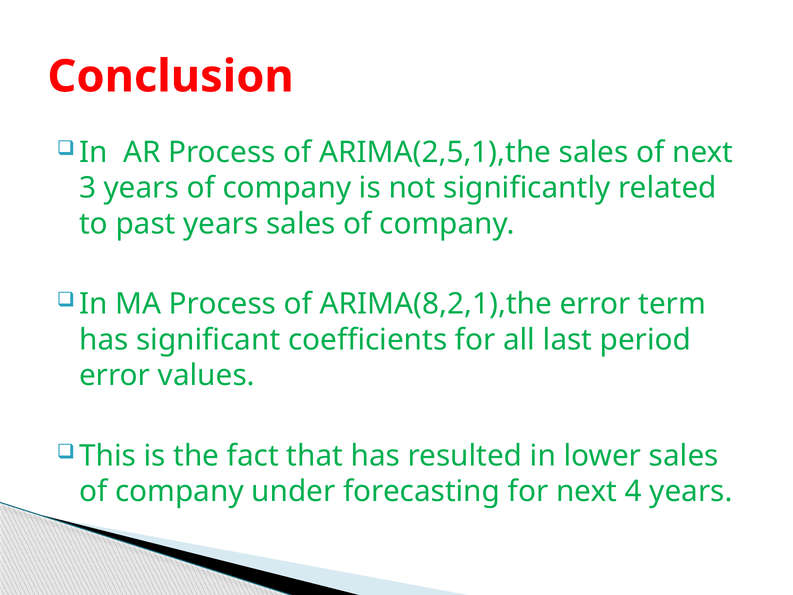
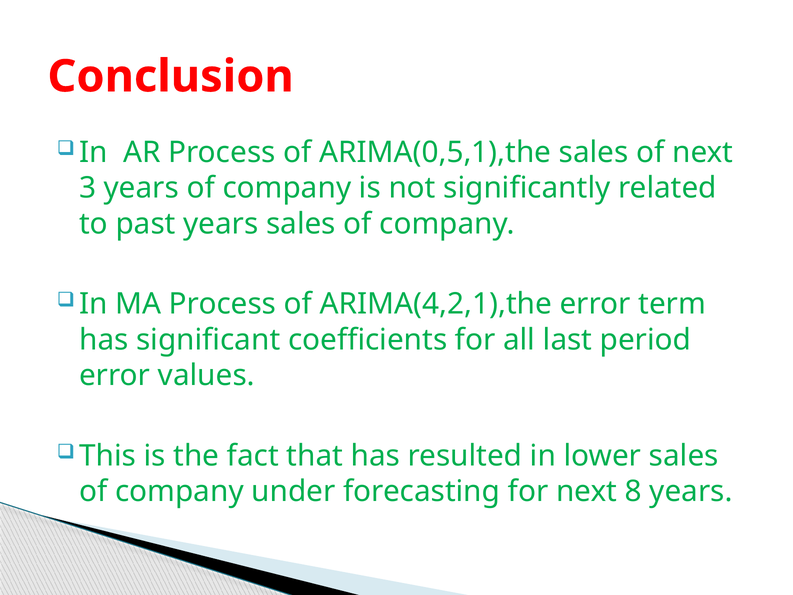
ARIMA(2,5,1),the: ARIMA(2,5,1),the -> ARIMA(0,5,1),the (435, 152)
ARIMA(8,2,1),the: ARIMA(8,2,1),the -> ARIMA(4,2,1),the (436, 304)
4: 4 -> 8 (633, 491)
